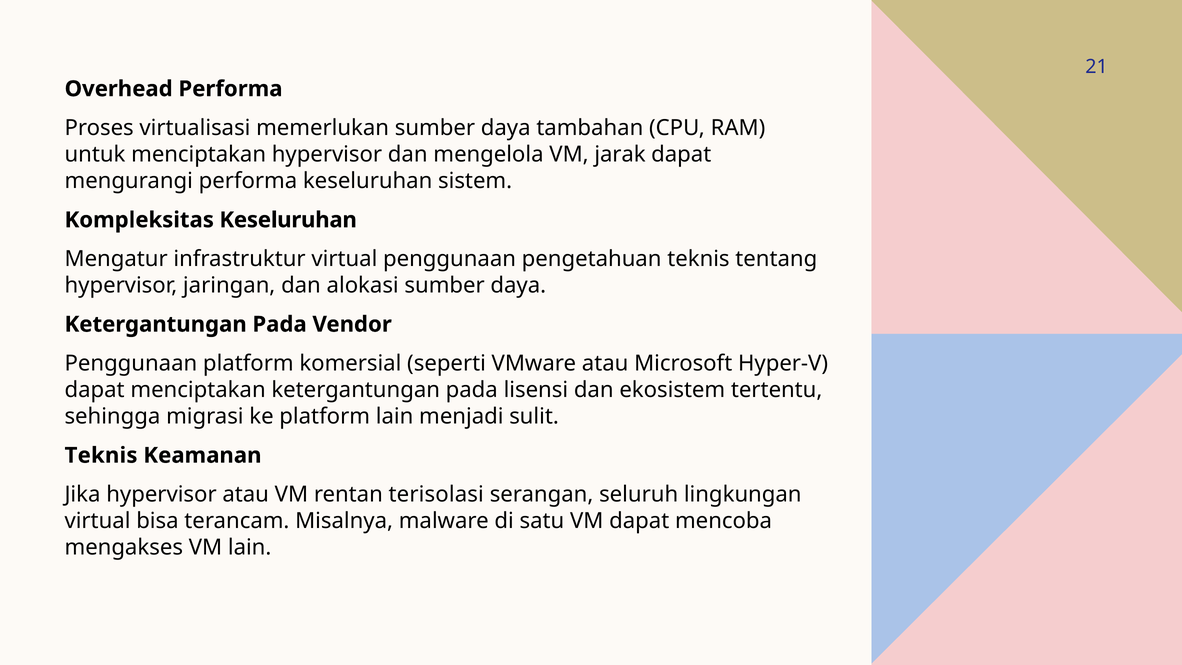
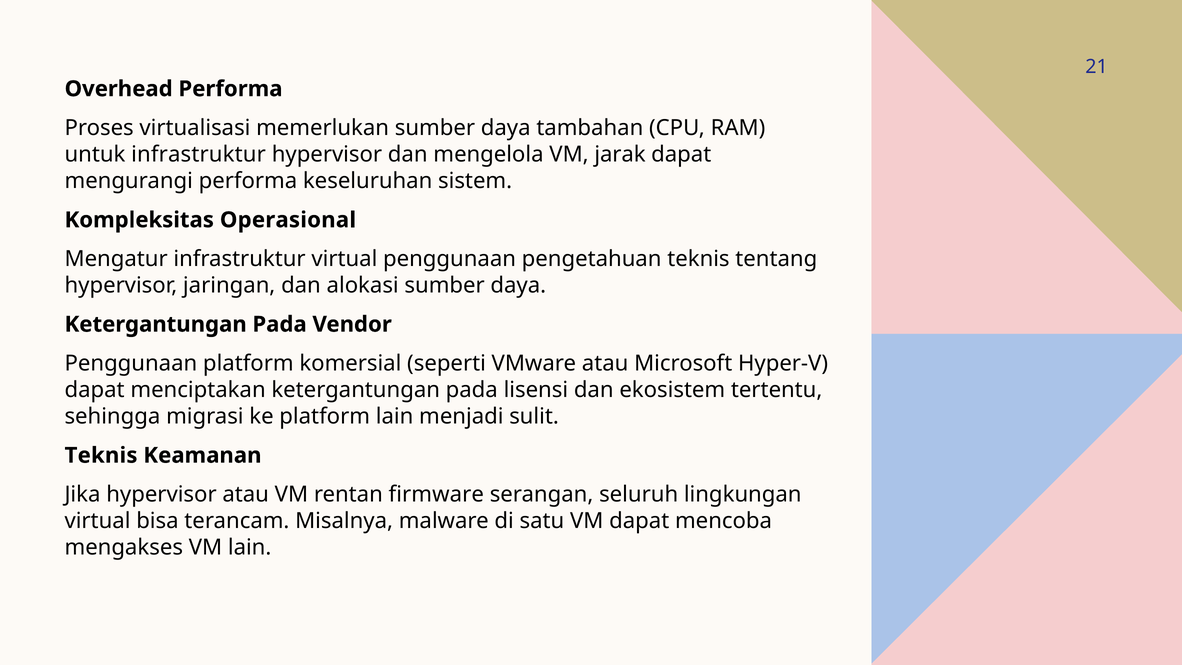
untuk menciptakan: menciptakan -> infrastruktur (199, 154)
Kompleksitas Keseluruhan: Keseluruhan -> Operasional (288, 220)
terisolasi: terisolasi -> firmware (436, 494)
